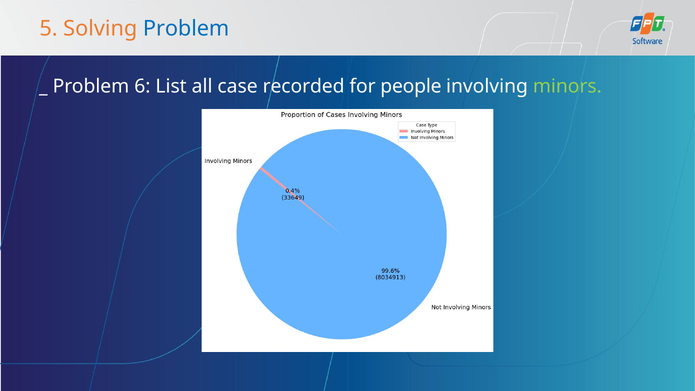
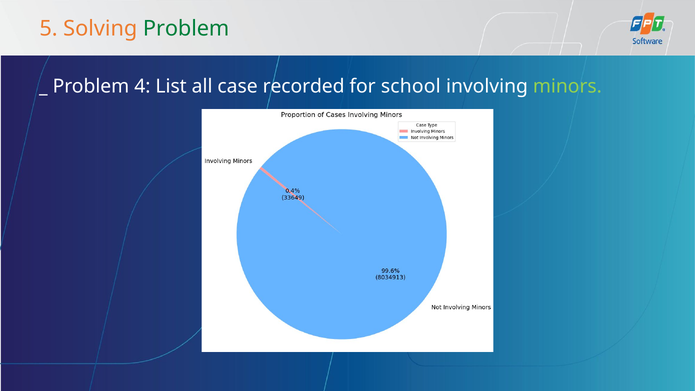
Problem colour: blue -> green (186, 29)
6: 6 -> 4 (142, 87)
people: people -> school (411, 87)
